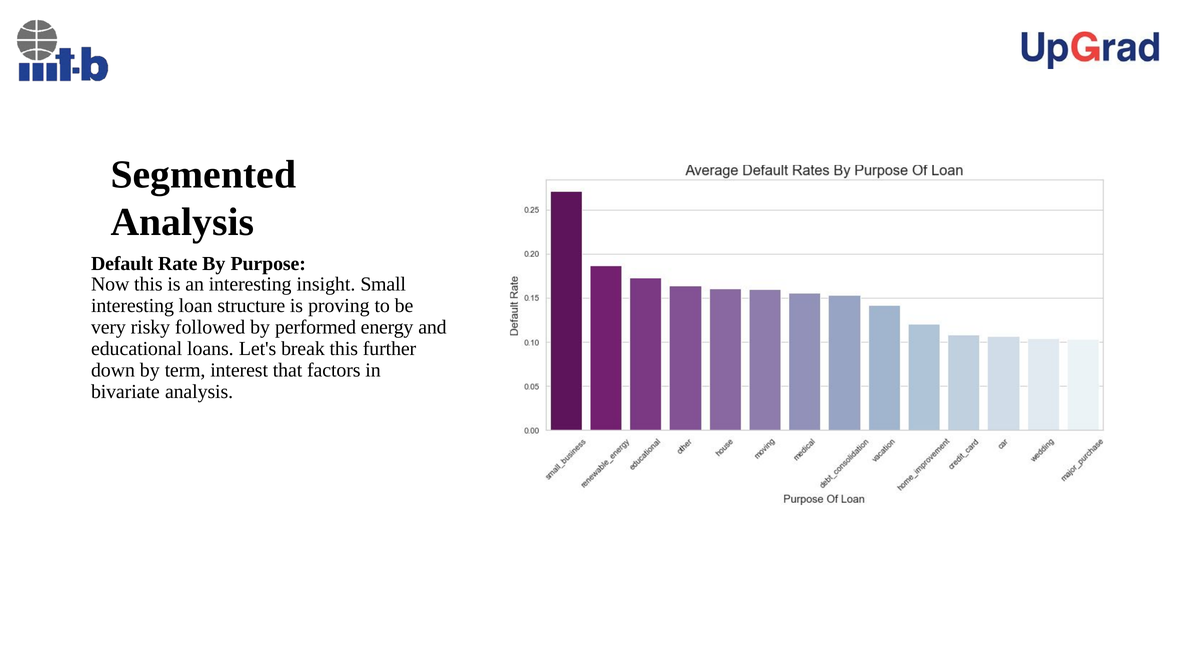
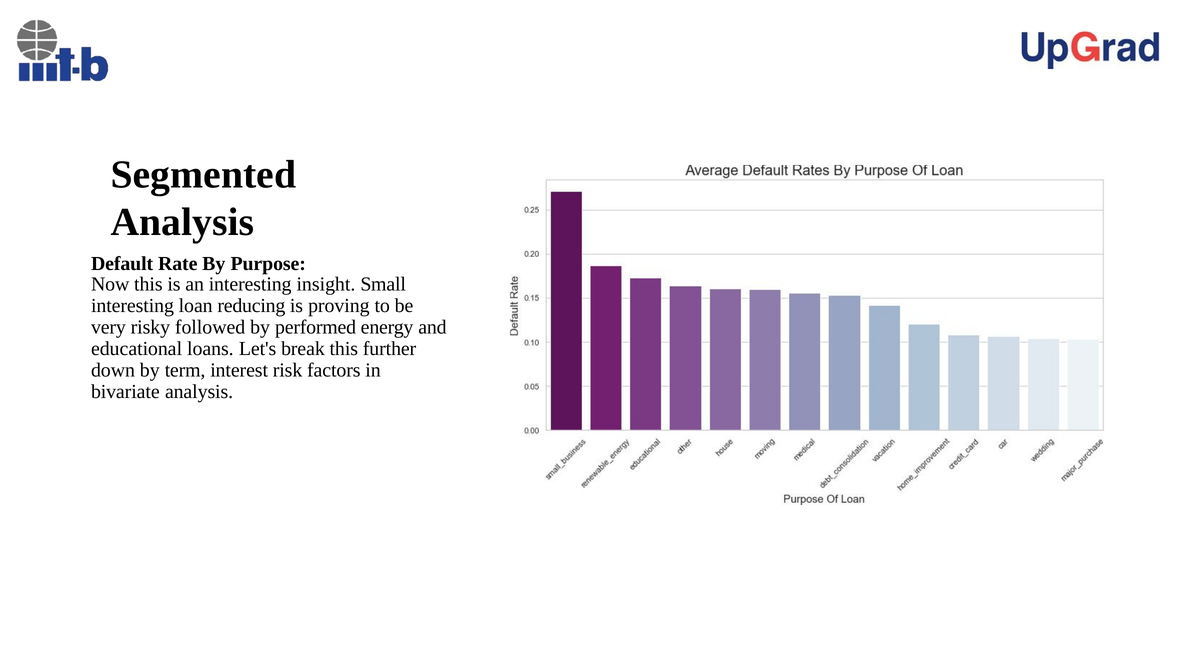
structure: structure -> reducing (251, 305)
that: that -> risk (288, 370)
